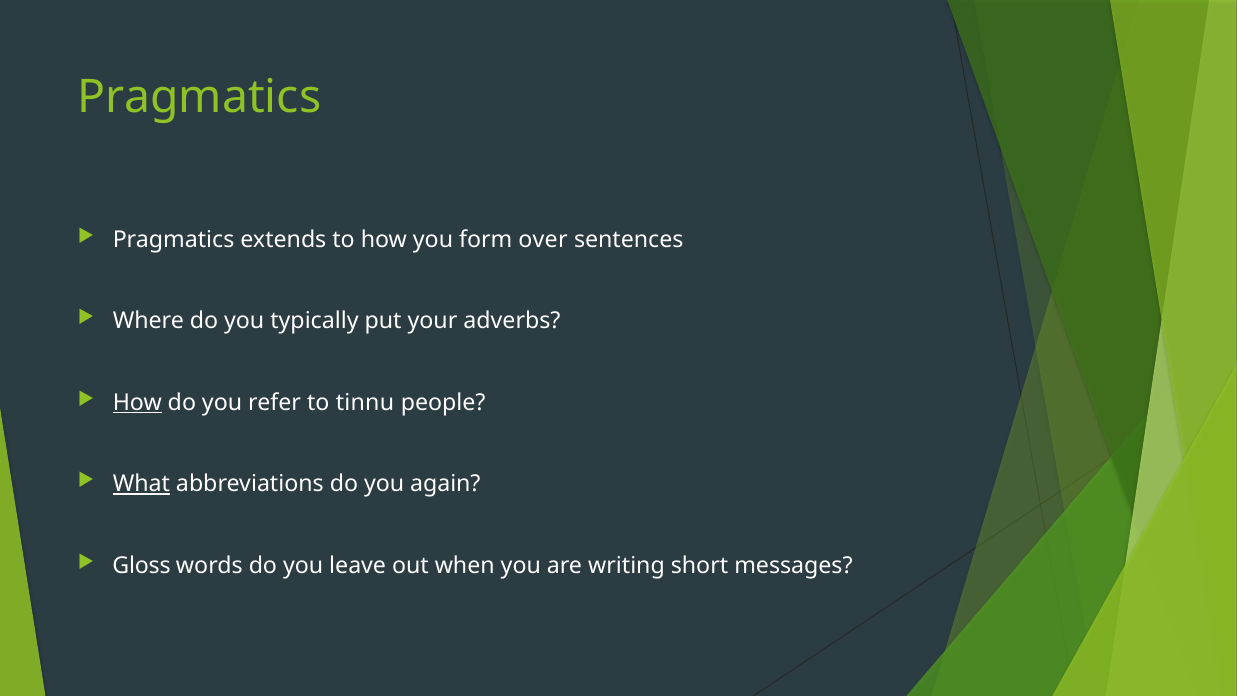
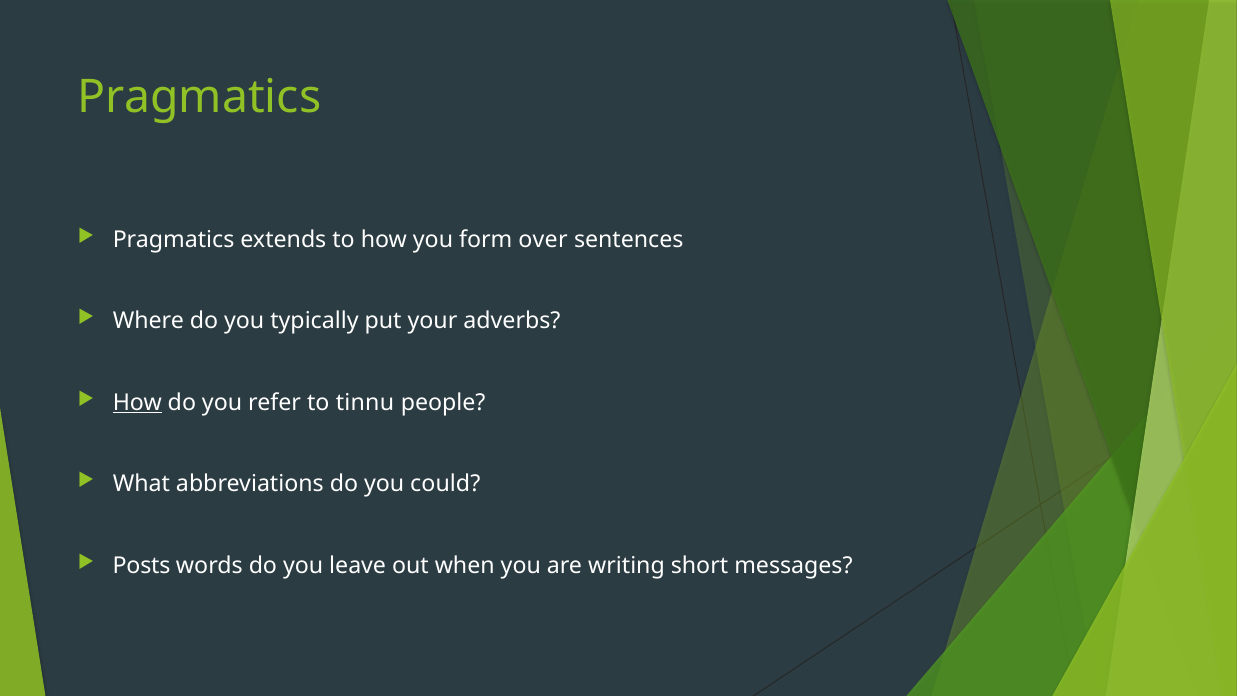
What underline: present -> none (141, 484)
again: again -> could (445, 484)
Gloss: Gloss -> Posts (142, 565)
